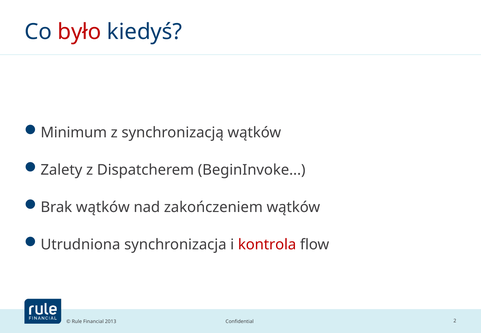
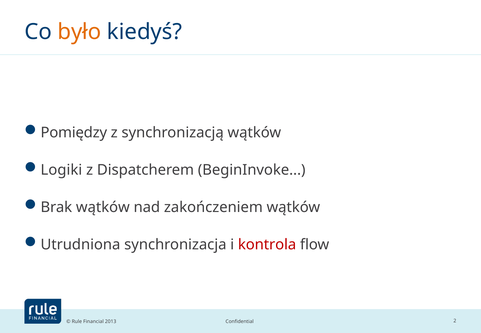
było colour: red -> orange (79, 32)
Minimum: Minimum -> Pomiędzy (74, 133)
Zalety: Zalety -> Logiki (61, 170)
